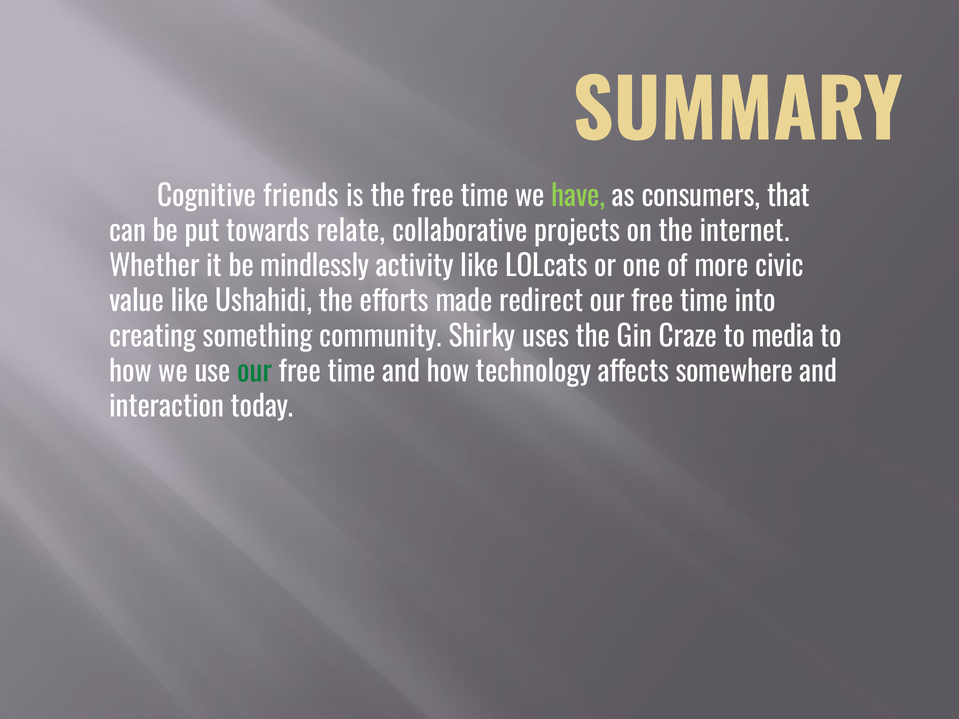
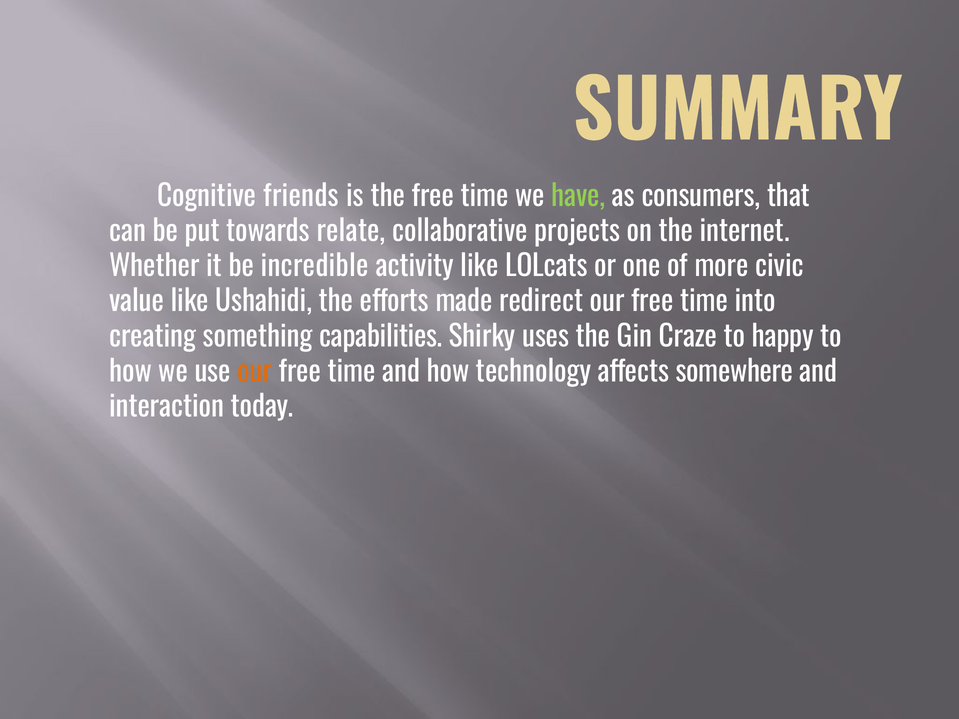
mindlessly: mindlessly -> incredible (315, 267)
community: community -> capabilities (381, 337)
media: media -> happy (783, 337)
our colour: green -> orange (255, 372)
